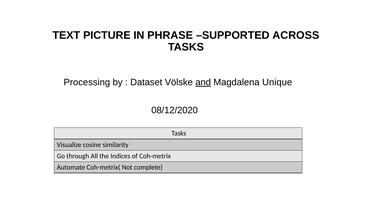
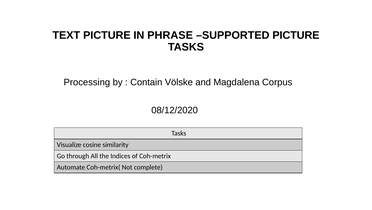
SUPPORTED ACROSS: ACROSS -> PICTURE (296, 35)
Dataset: Dataset -> Contain (146, 82)
and underline: present -> none (203, 82)
Unique: Unique -> Corpus (277, 82)
